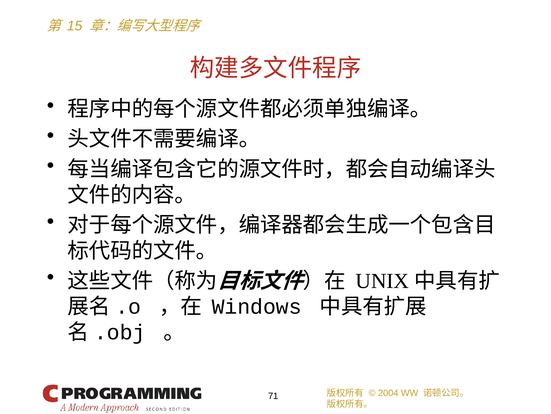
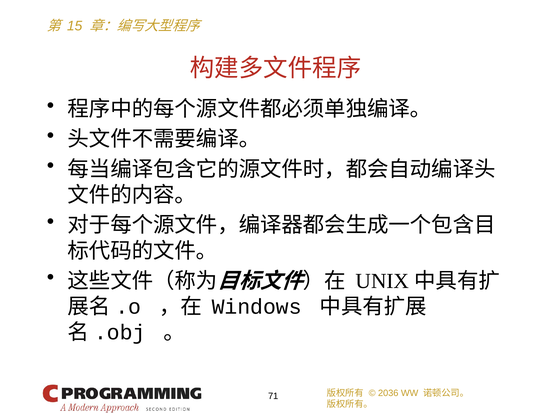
2004: 2004 -> 2036 (388, 392)
